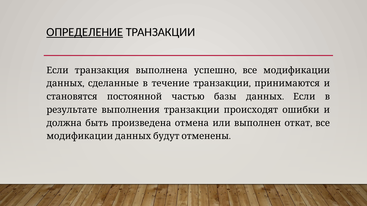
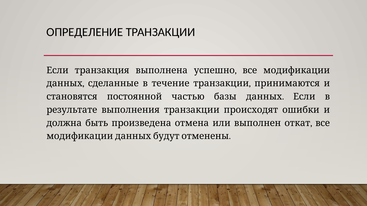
ОПРЕДЕЛЕНИЕ underline: present -> none (85, 32)
